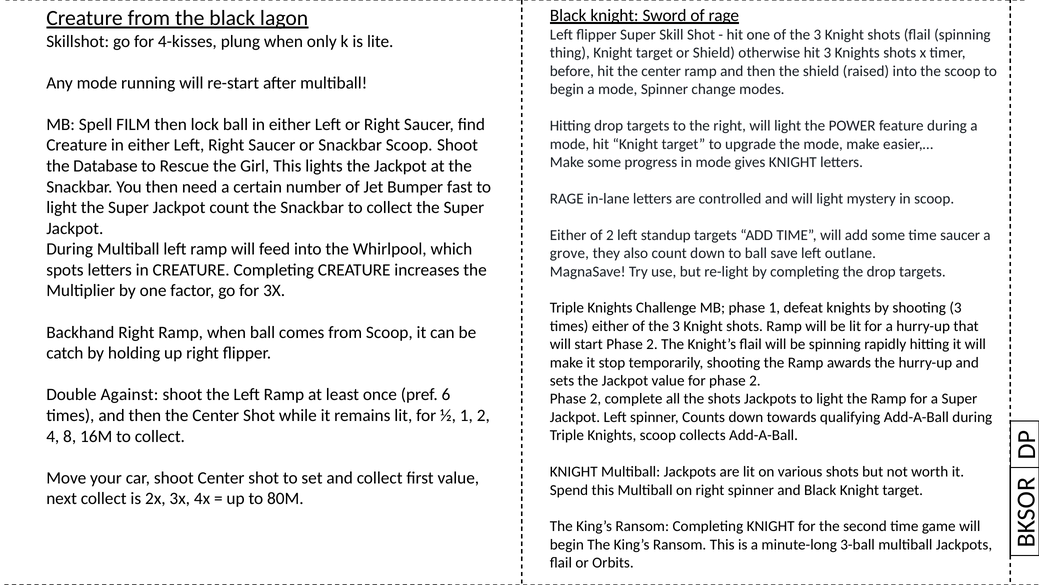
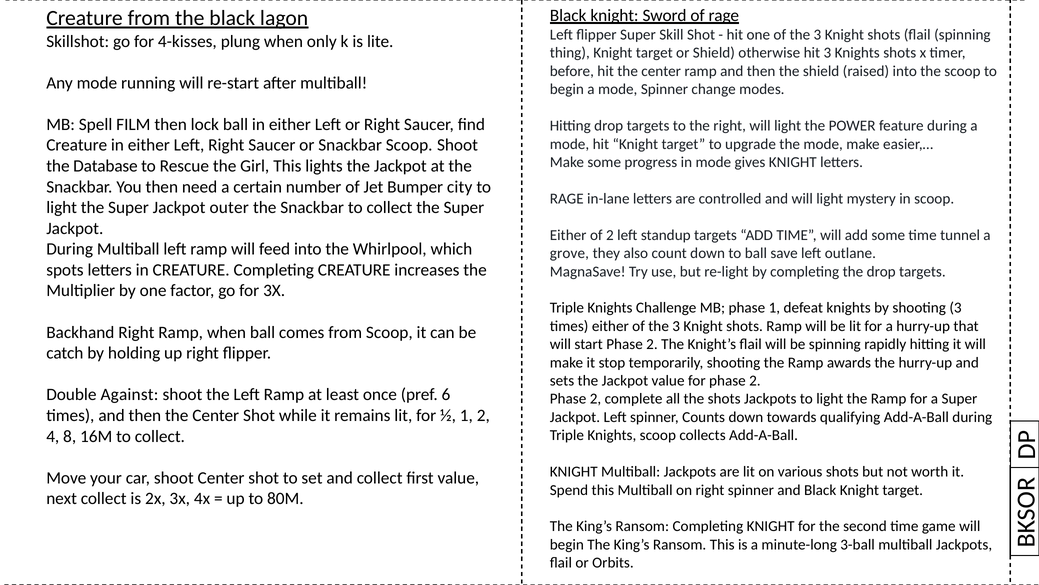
fast: fast -> city (460, 187)
Jackpot count: count -> outer (229, 207)
time saucer: saucer -> tunnel (960, 235)
